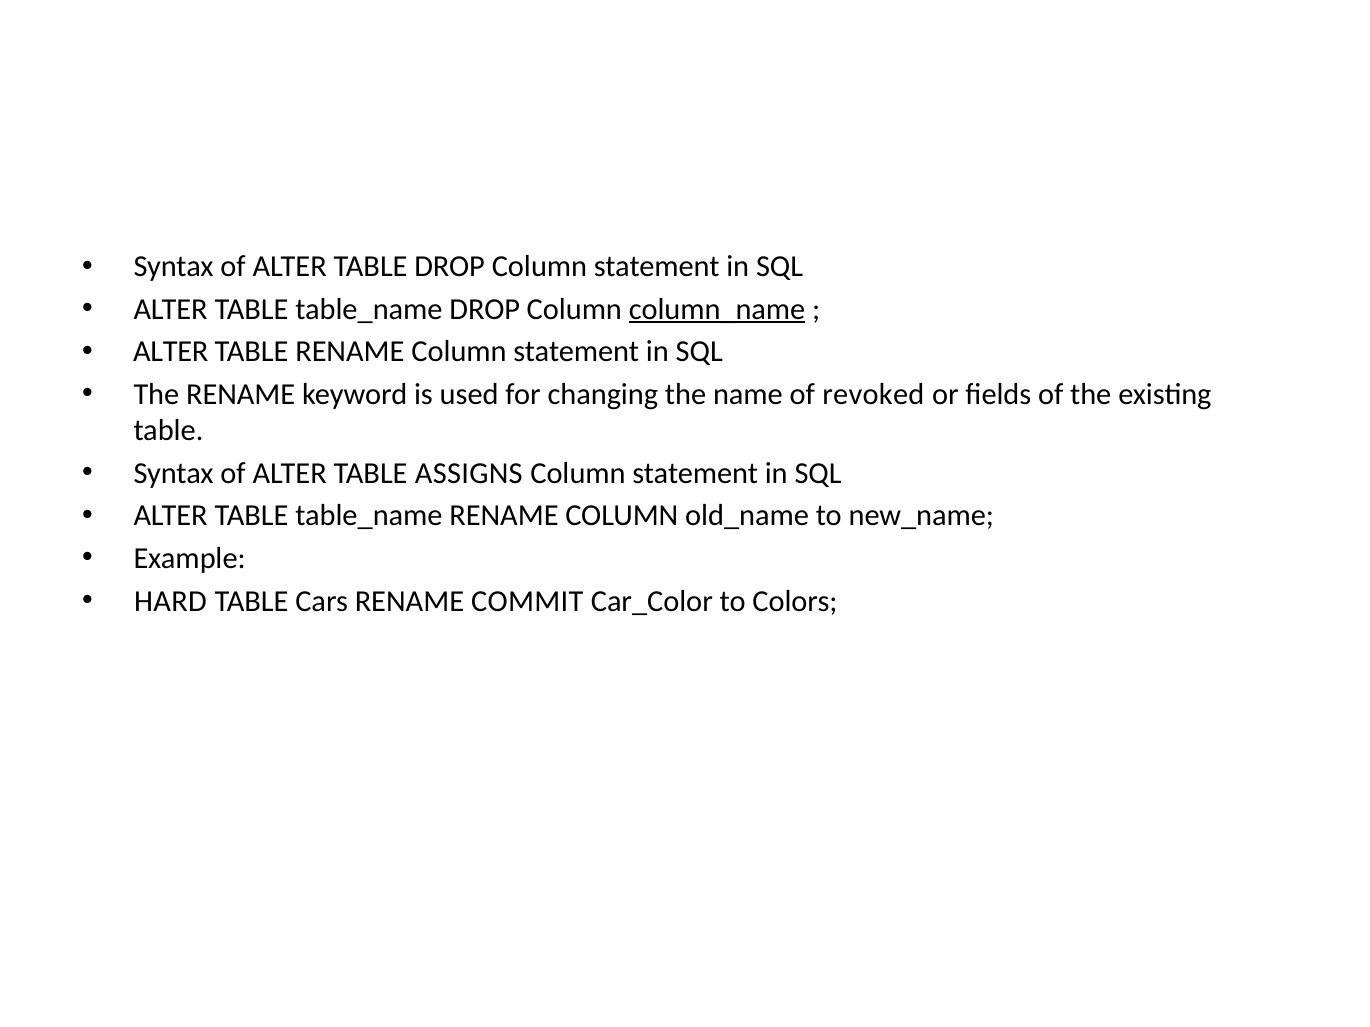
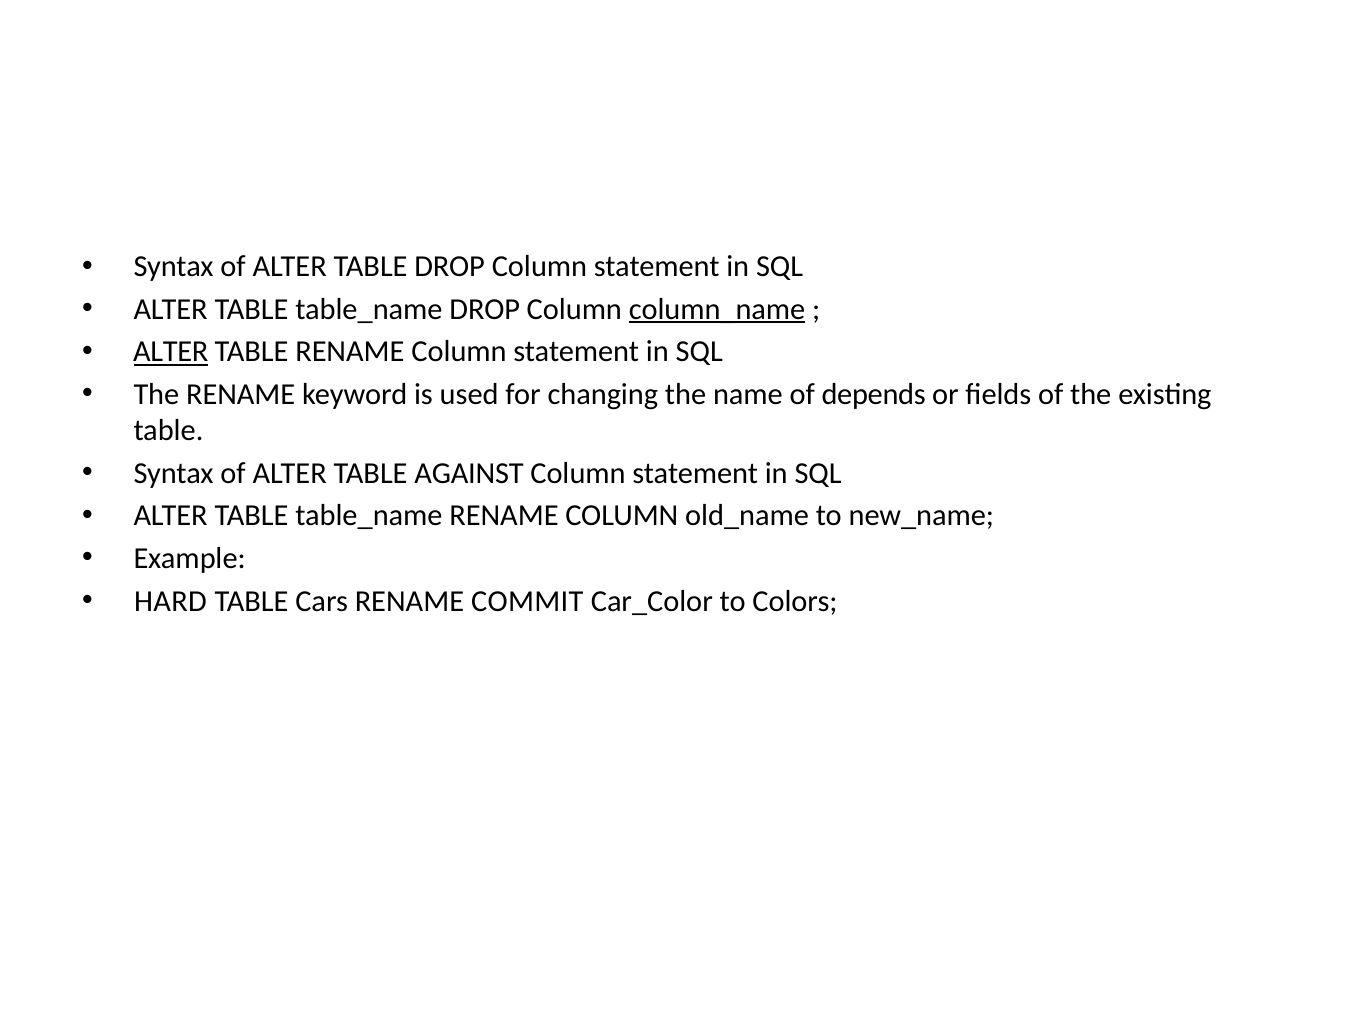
ALTER underline: none -> present (171, 352)
revoked: revoked -> depends (874, 395)
ASSIGNS: ASSIGNS -> AGAINST (469, 474)
